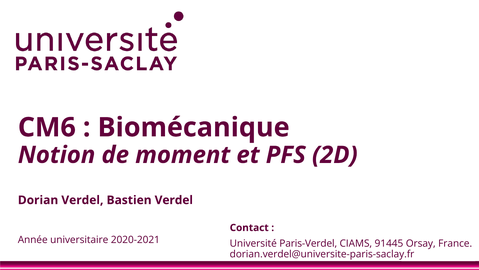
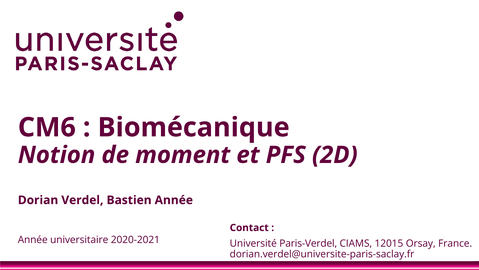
Bastien Verdel: Verdel -> Année (174, 200)
91445: 91445 -> 12015 (389, 243)
